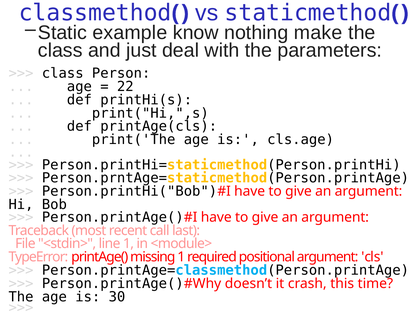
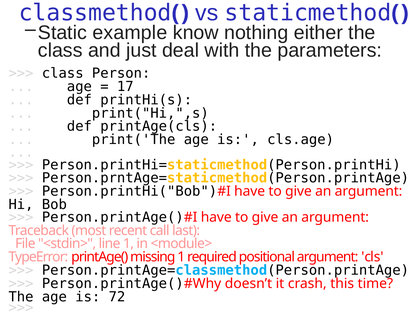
make: make -> either (318, 33)
22: 22 -> 17 (125, 86)
30: 30 -> 72 (117, 297)
